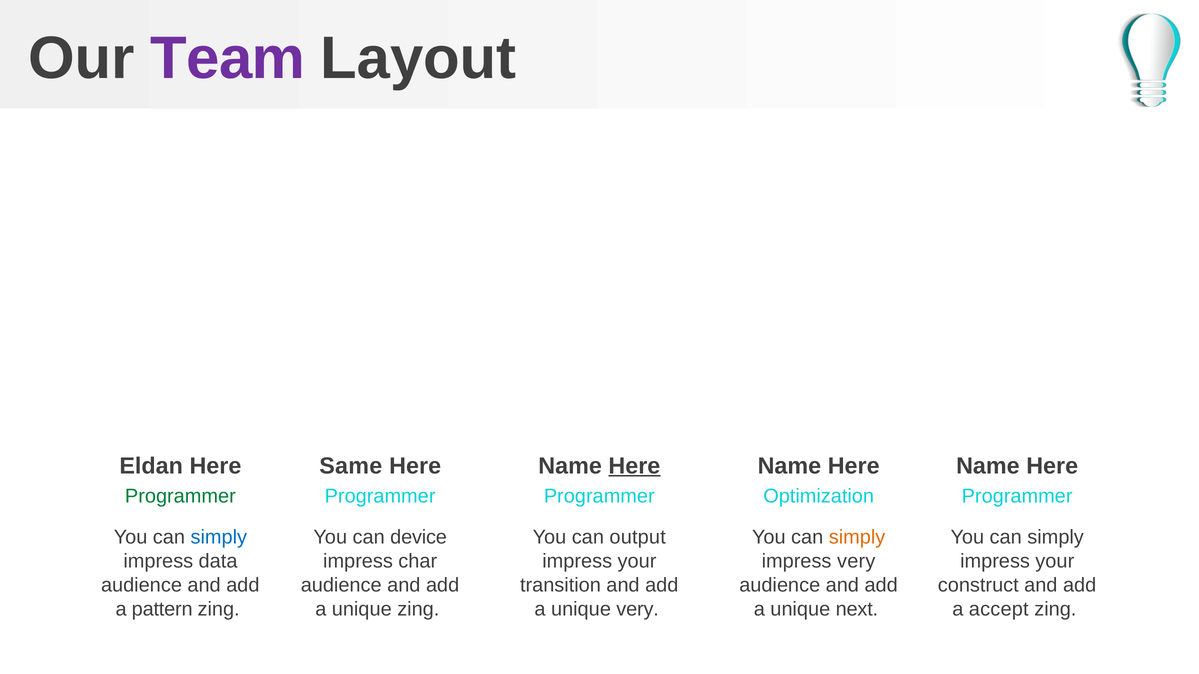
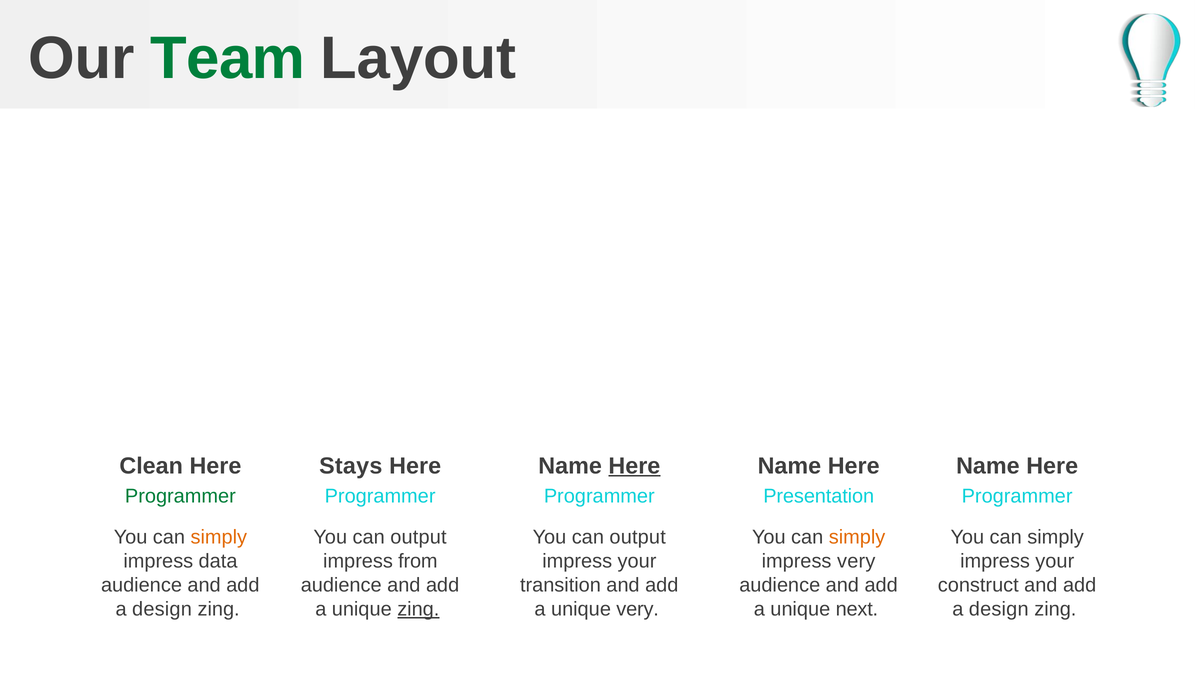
Team colour: purple -> green (228, 58)
Eldan: Eldan -> Clean (151, 466)
Same: Same -> Stays (351, 466)
Optimization: Optimization -> Presentation (819, 497)
simply colour: blue -> orange (219, 538)
device: device -> output (418, 538)
char: char -> from (418, 562)
pattern: pattern -> design (162, 610)
zing underline: none -> present (418, 610)
accept: accept -> design (999, 610)
